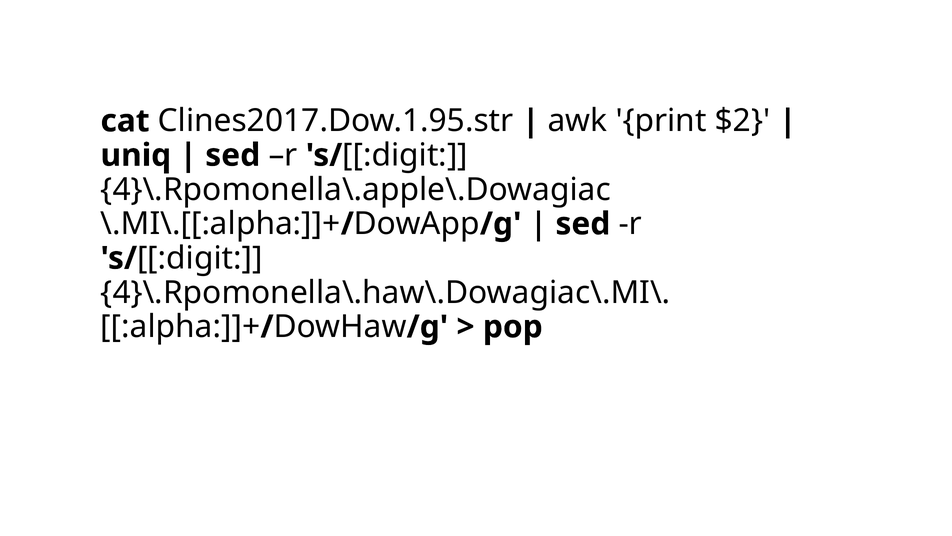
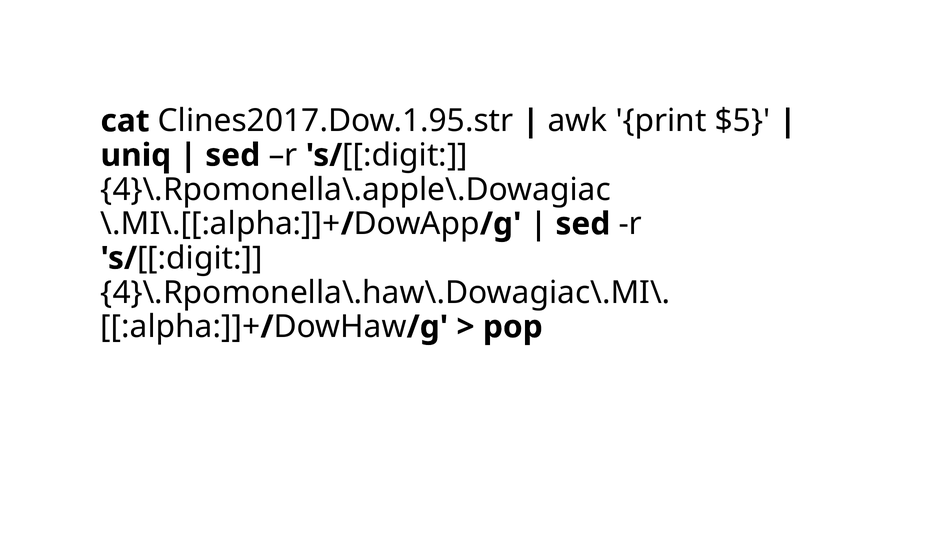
$2: $2 -> $5 (743, 121)
